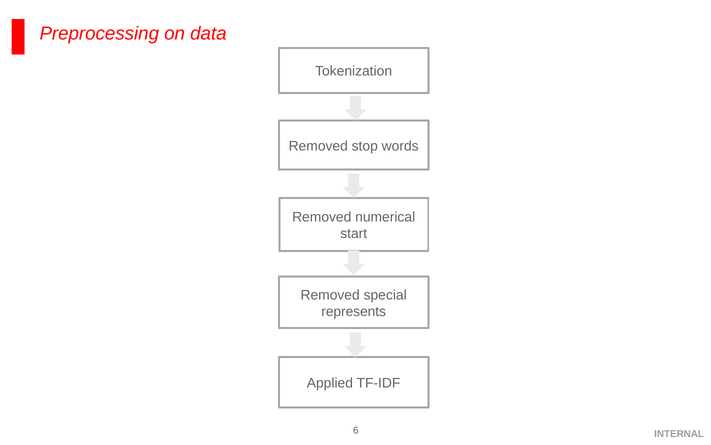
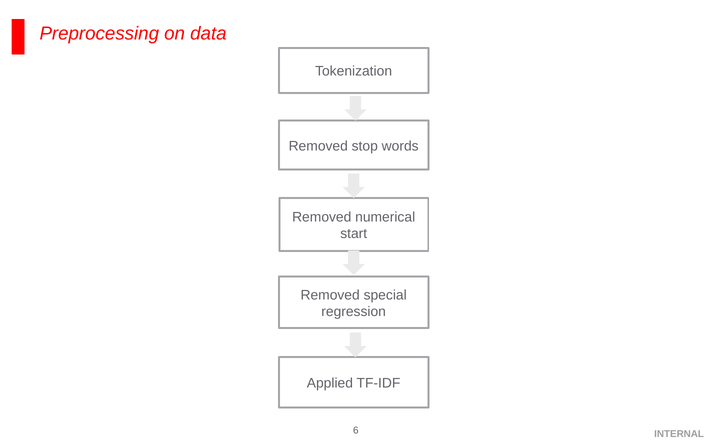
represents: represents -> regression (354, 311)
